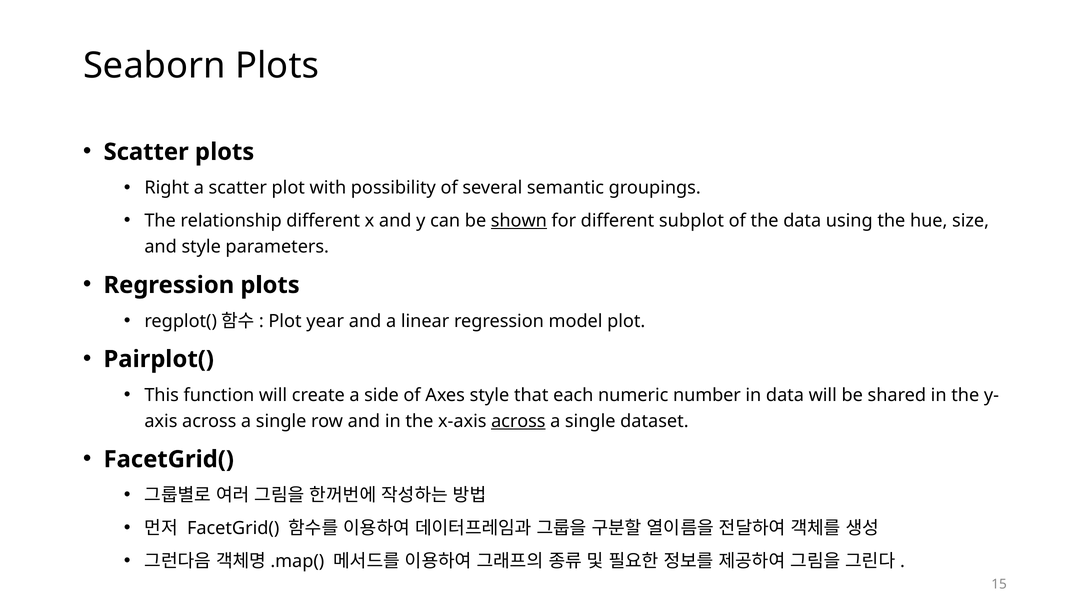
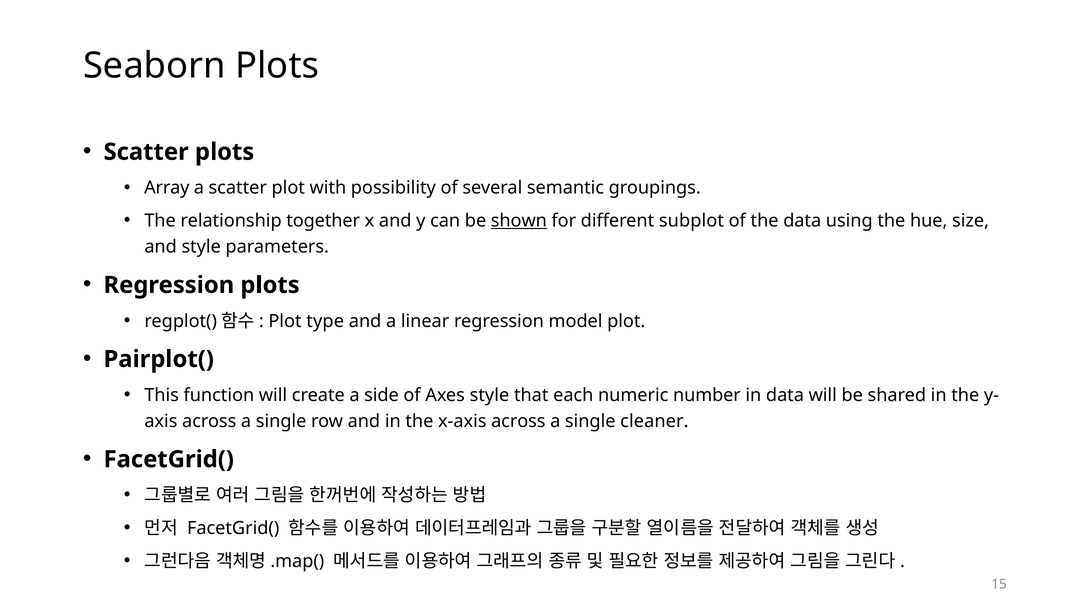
Right: Right -> Array (167, 188)
relationship different: different -> together (323, 221)
year: year -> type (325, 321)
across underline: present -> none (518, 421)
dataset: dataset -> cleaner (654, 421)
